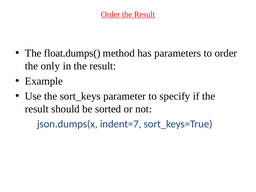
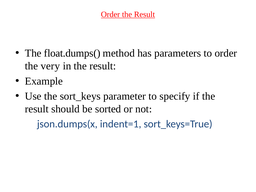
only: only -> very (50, 66)
indent=7: indent=7 -> indent=1 (121, 124)
